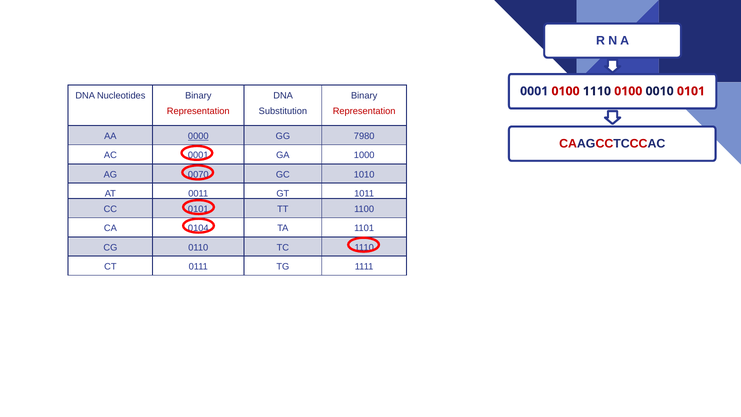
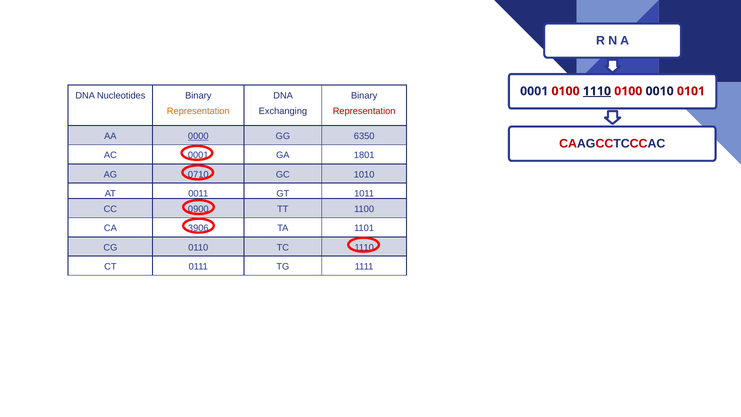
1110 underline: none -> present (597, 91)
Representation colour: red -> orange (198, 111)
Substitution: Substitution -> Exchanging (283, 111)
7980: 7980 -> 6350 (364, 136)
1000: 1000 -> 1801 (364, 155)
0070: 0070 -> 0710 (198, 174)
CC 0101: 0101 -> 0900 (198, 209)
0104: 0104 -> 3906 (198, 228)
